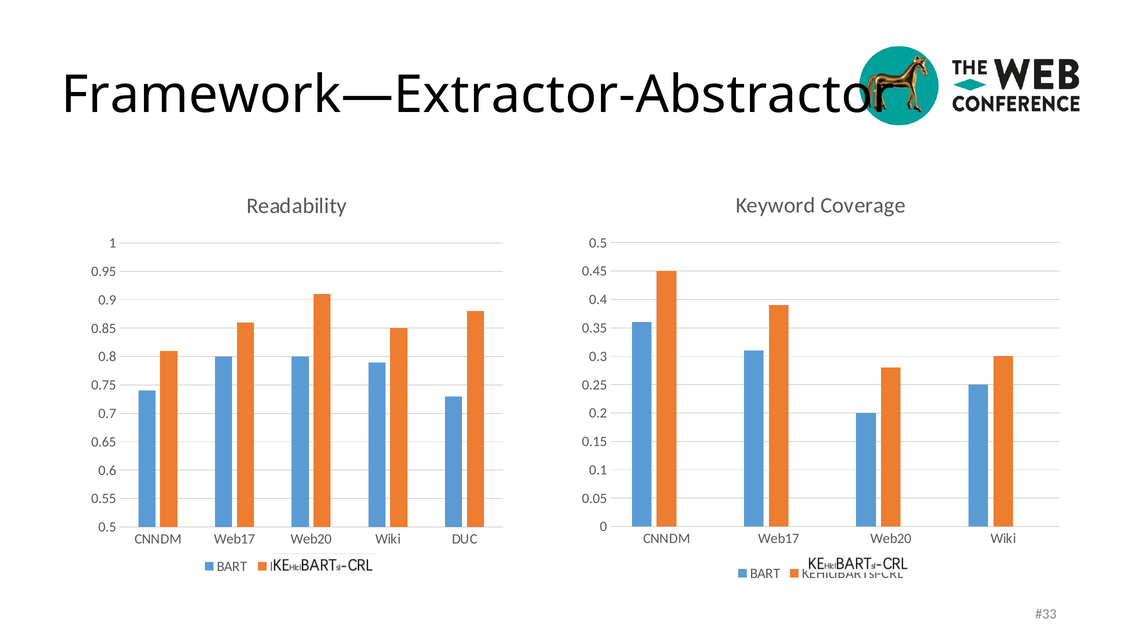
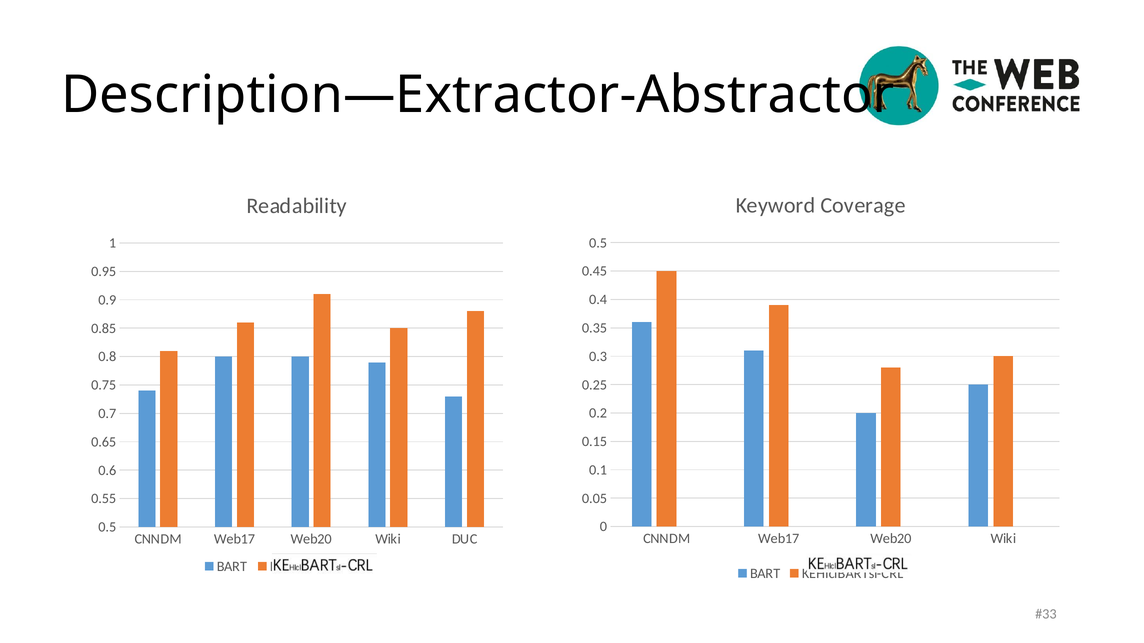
Framework—Extractor-Abstractor: Framework—Extractor-Abstractor -> Description—Extractor-Abstractor (478, 95)
